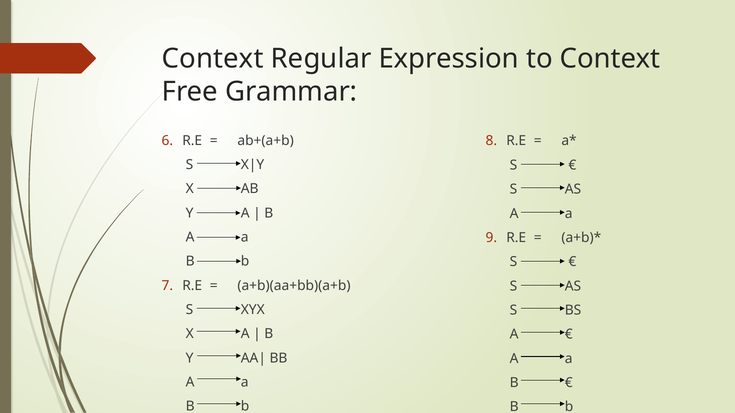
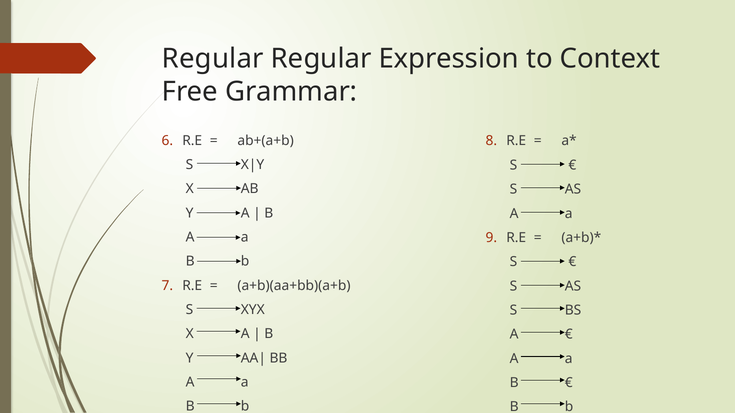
Context: Context -> Regular (213, 59)
